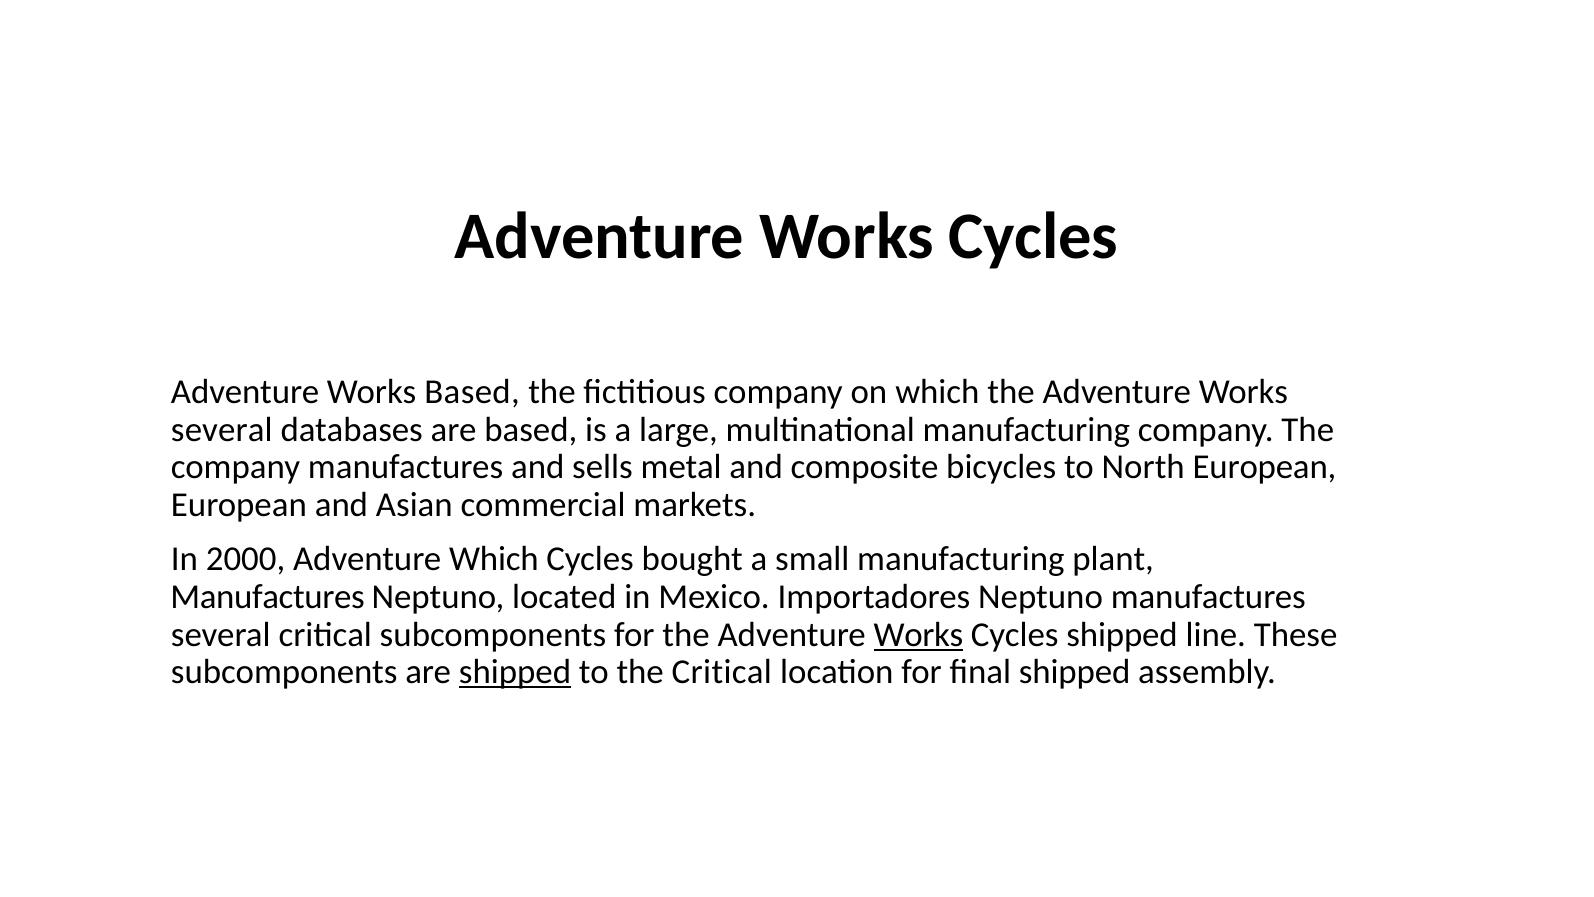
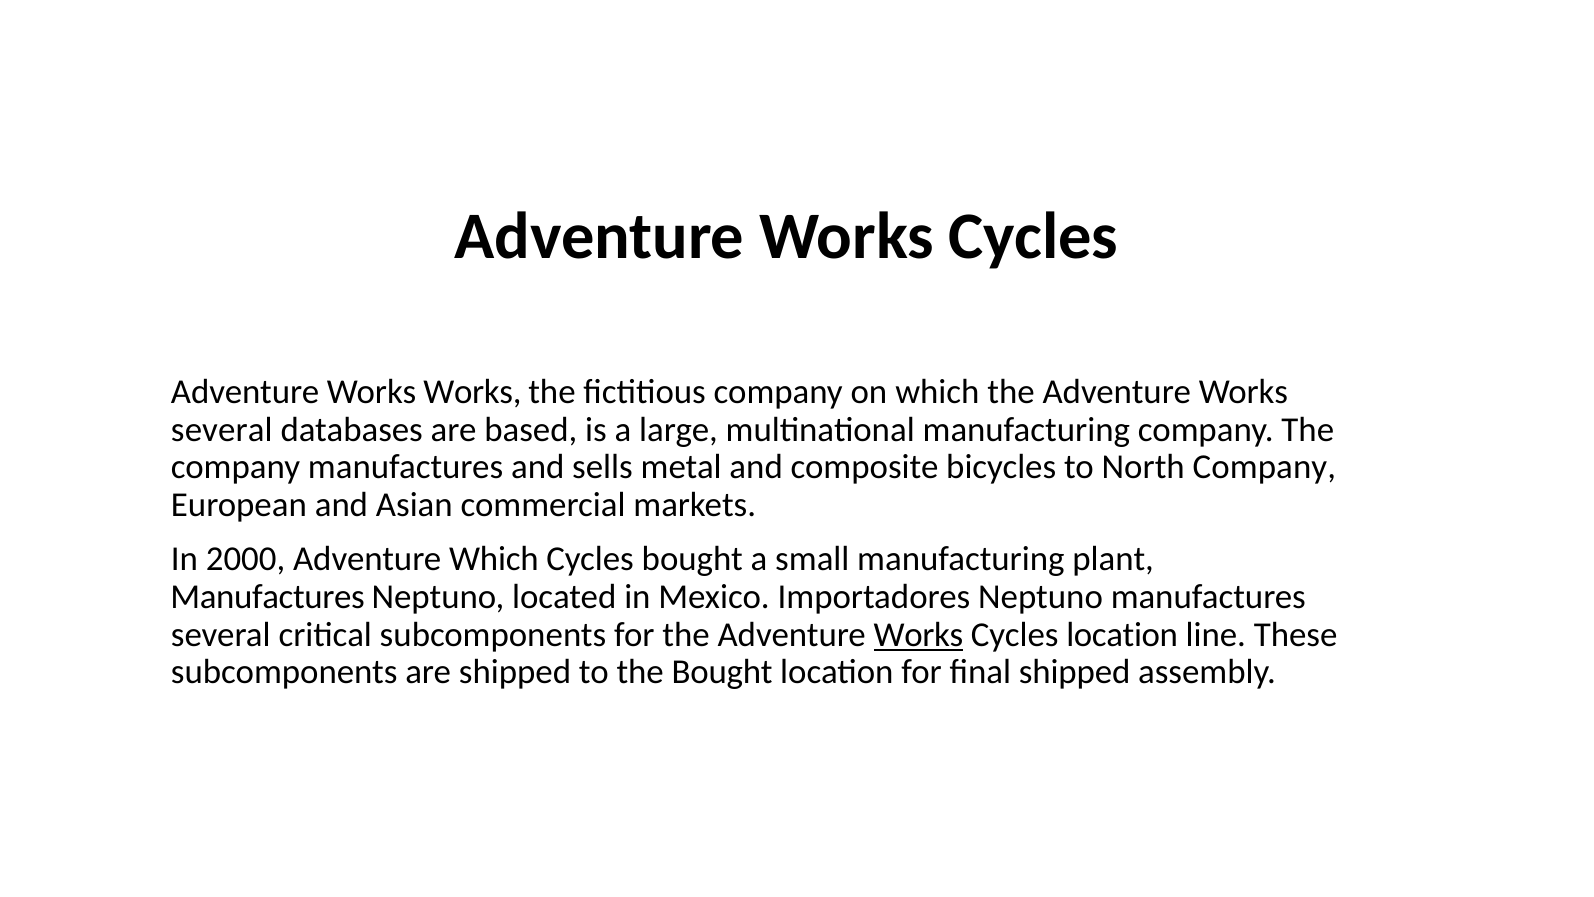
Works Based: Based -> Works (472, 392)
North European: European -> Company (1264, 467)
Cycles shipped: shipped -> location (1122, 635)
shipped underline: present -> none (515, 672)
the Critical: Critical -> Bought (722, 672)
